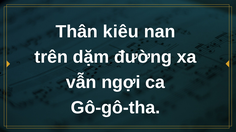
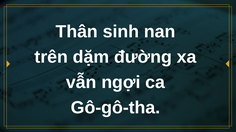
kiêu: kiêu -> sinh (121, 32)
